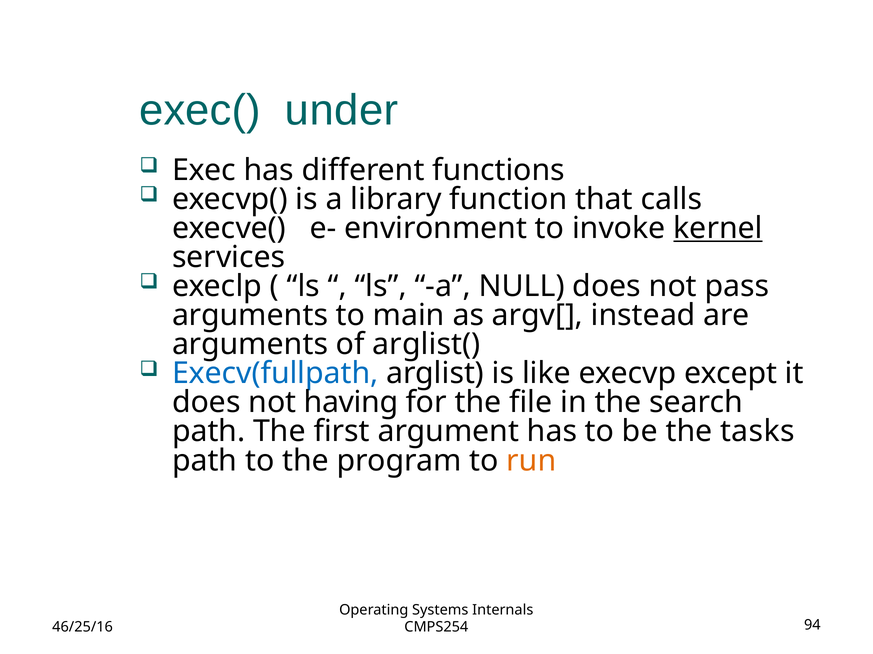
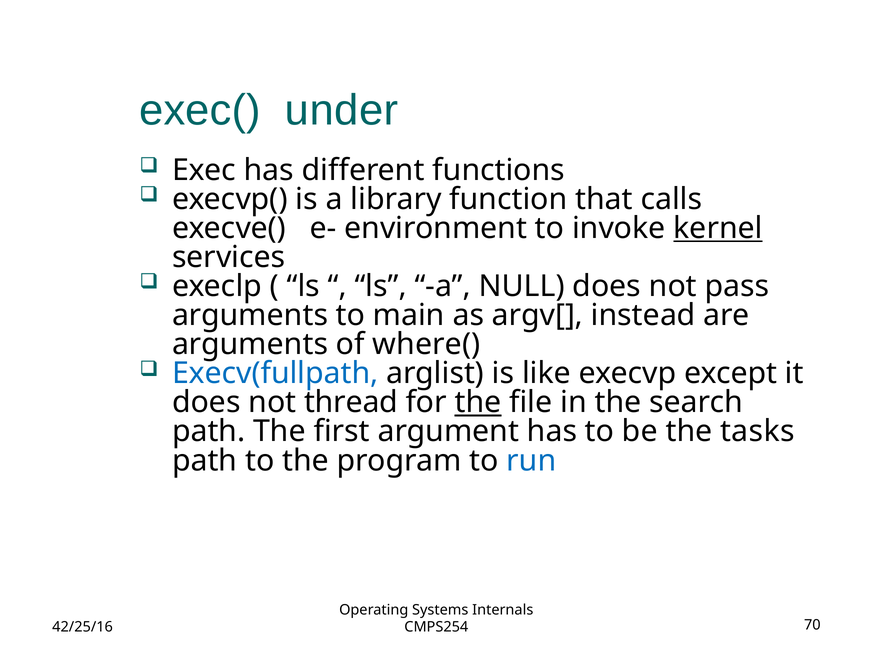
arglist(: arglist( -> where( (426, 345)
having: having -> thread (351, 403)
the underline: none -> present (478, 403)
run colour: orange -> blue (531, 461)
46/25/16: 46/25/16 -> 42/25/16 (83, 628)
94: 94 -> 70 (812, 626)
